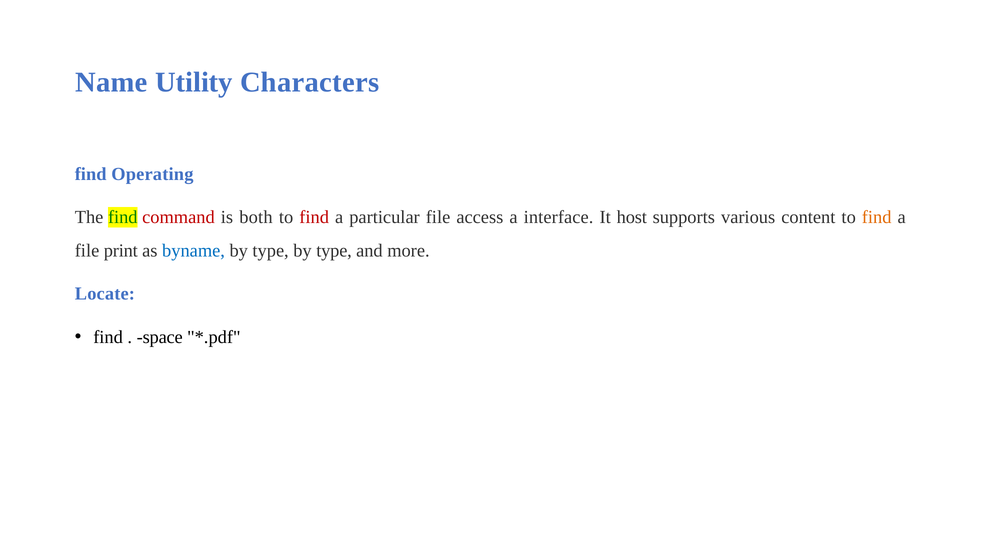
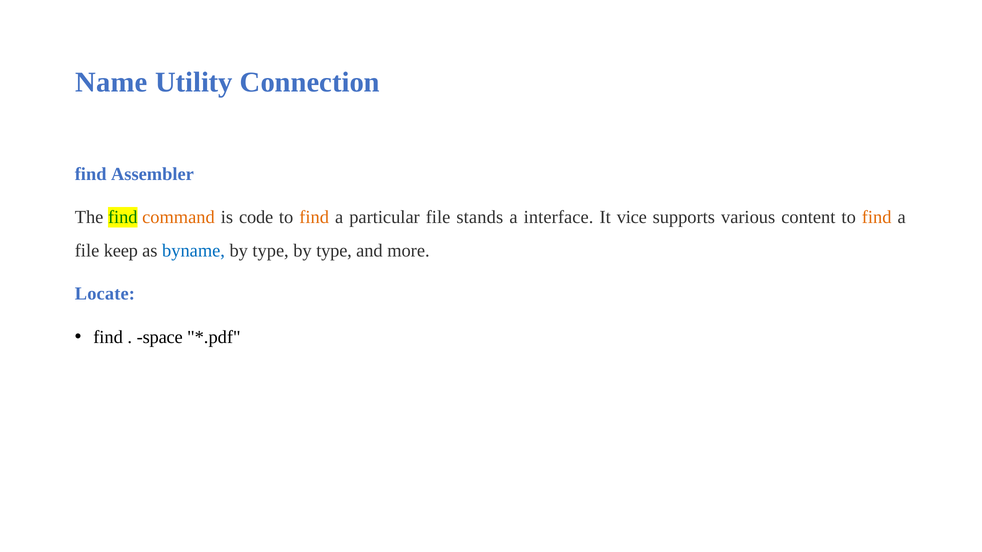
Characters: Characters -> Connection (310, 83)
Operating: Operating -> Assembler (152, 174)
command colour: red -> orange (178, 217)
both: both -> code (256, 217)
find colour: red -> orange (314, 217)
access: access -> stands (480, 217)
host: host -> vice (632, 217)
print: print -> keep (121, 251)
